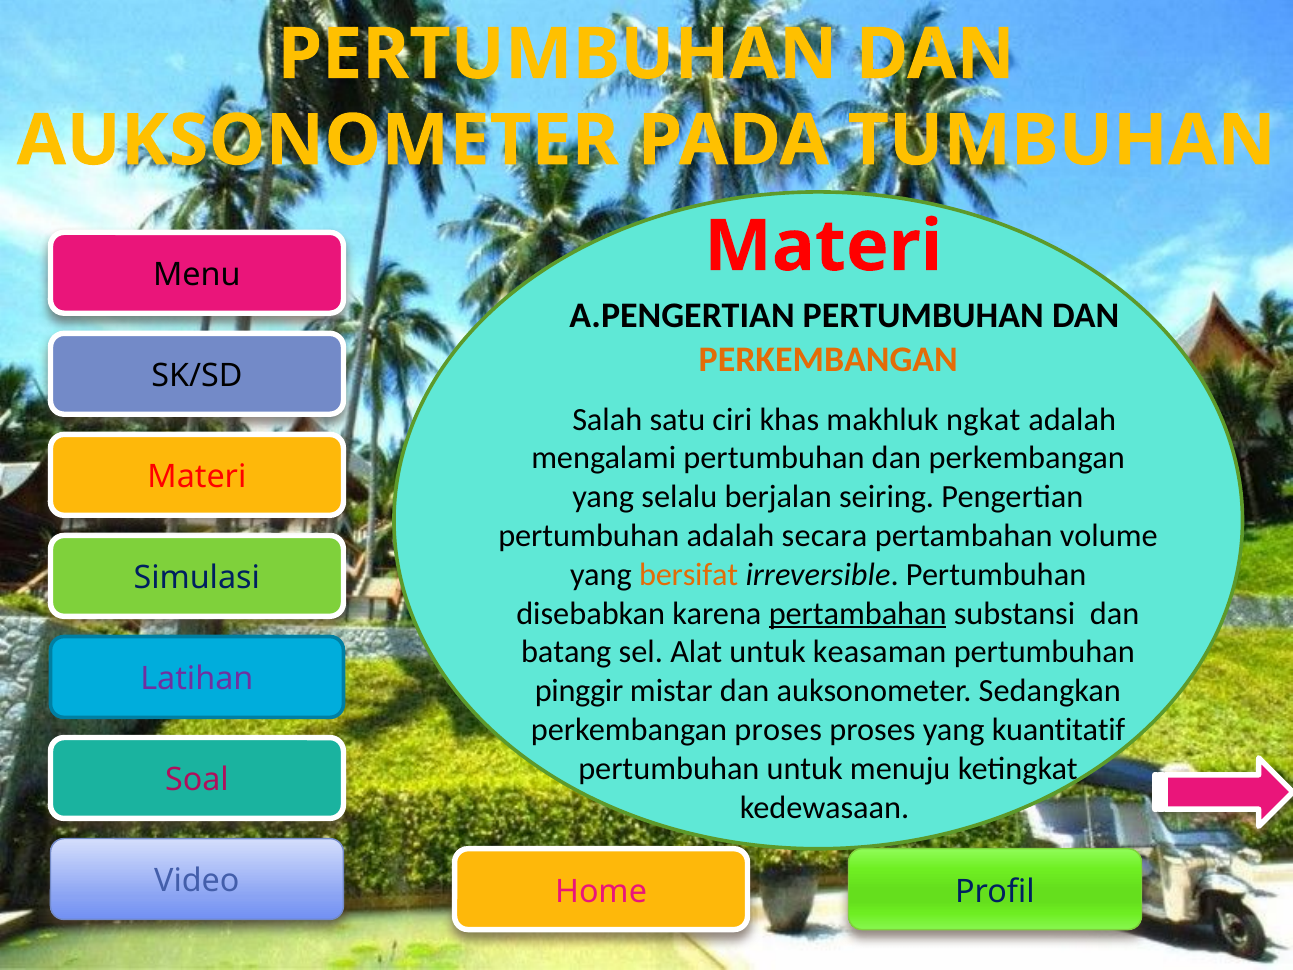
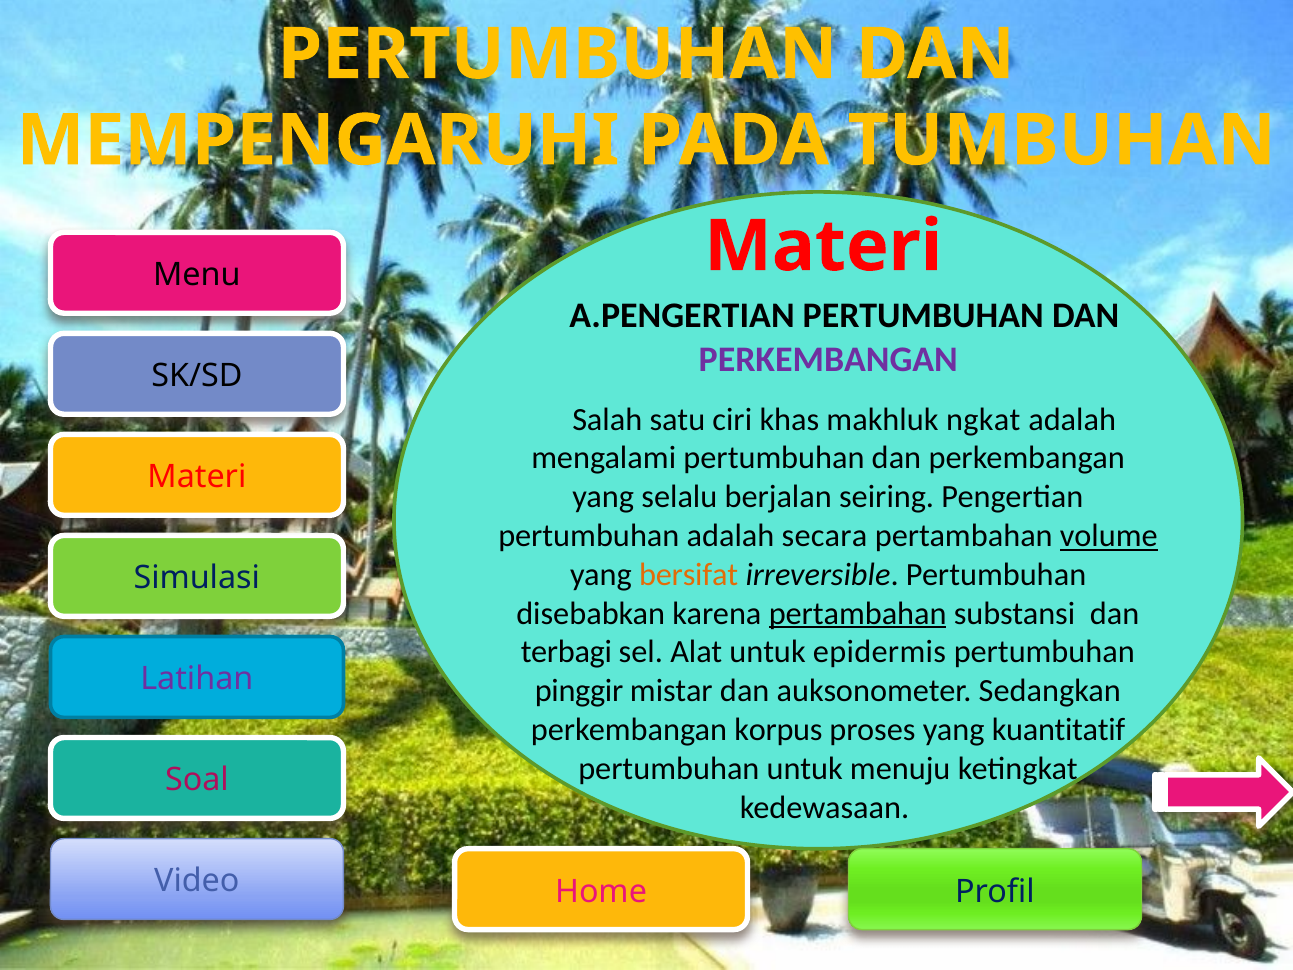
AUKSONOMETER: AUKSONOMETER -> MEMPENGARUHI (318, 141)
PERKEMBANGAN colour: orange -> purple (828, 359)
volume underline: none -> present (1109, 536)
batang: batang -> terbagi (566, 652)
keasaman: keasaman -> epidermis (879, 652)
perkembangan proses: proses -> korpus (778, 730)
